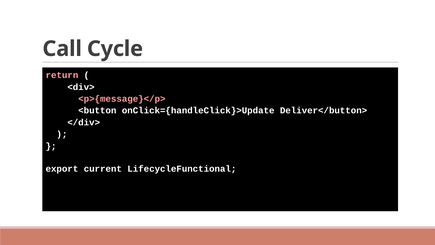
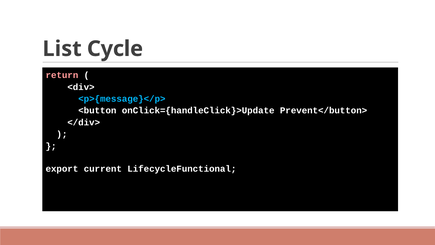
Call: Call -> List (62, 49)
<p>{message}</p> colour: pink -> light blue (122, 99)
Deliver</button>: Deliver</button> -> Prevent</button> (324, 110)
